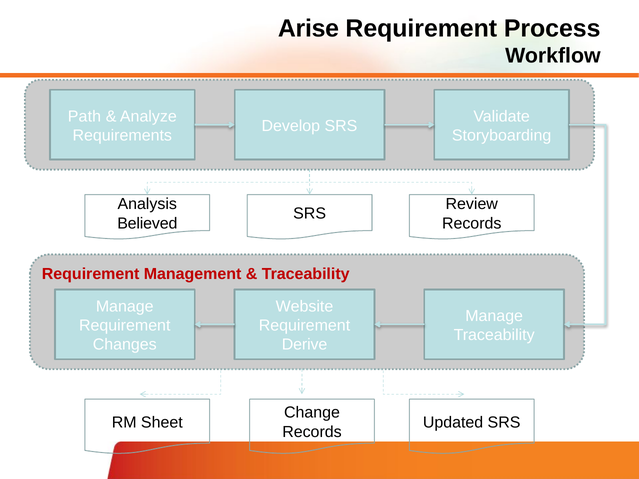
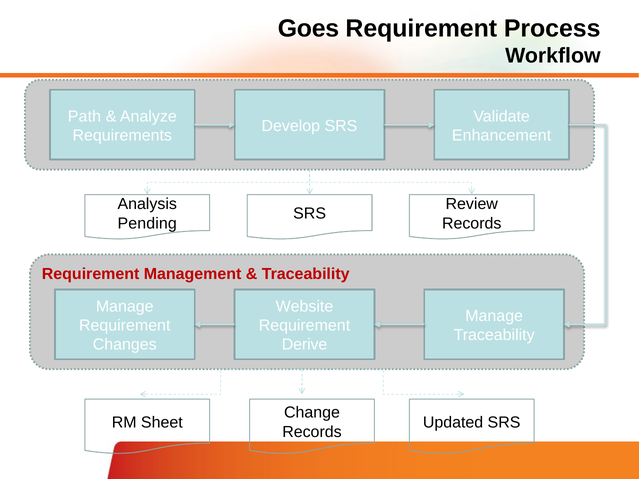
Arise: Arise -> Goes (308, 29)
Storyboarding: Storyboarding -> Enhancement (502, 135)
Believed: Believed -> Pending (147, 223)
